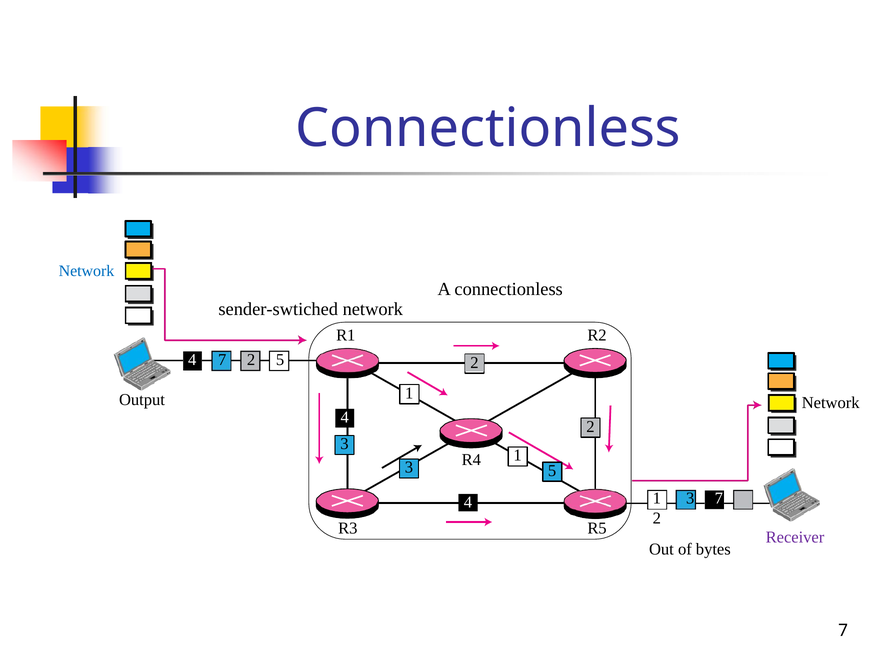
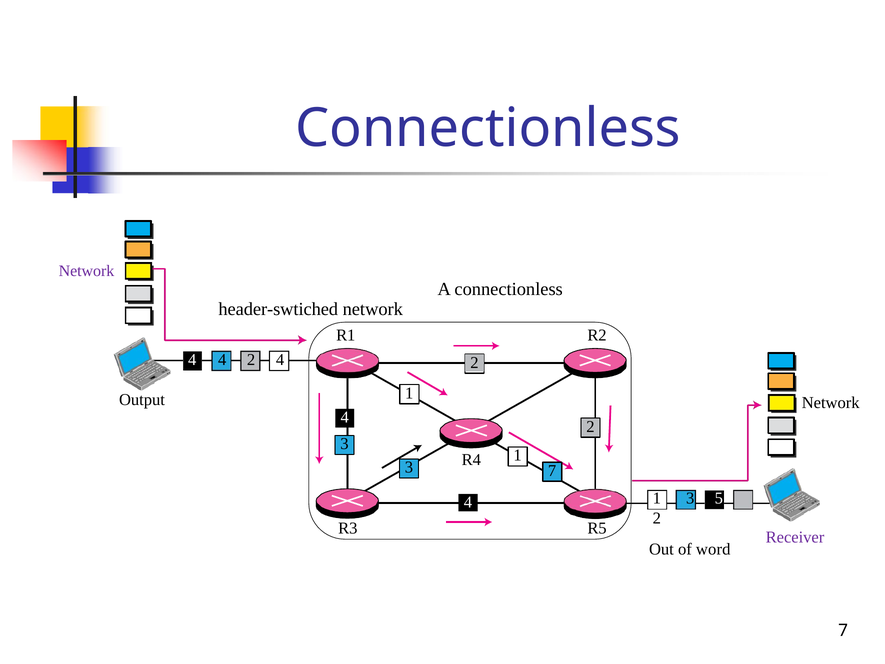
Network colour: blue -> purple (86, 271)
sender-swtiched: sender-swtiched -> header-swtiched (278, 309)
7: 7 -> 4 (222, 359)
2 5: 5 -> 4 (280, 359)
3 5: 5 -> 7 (552, 471)
3 7: 7 -> 5 (719, 498)
bytes: bytes -> word (713, 549)
